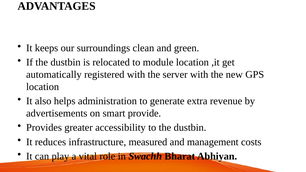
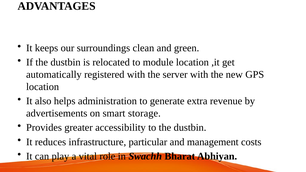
provide: provide -> storage (144, 113)
measured: measured -> particular (148, 142)
